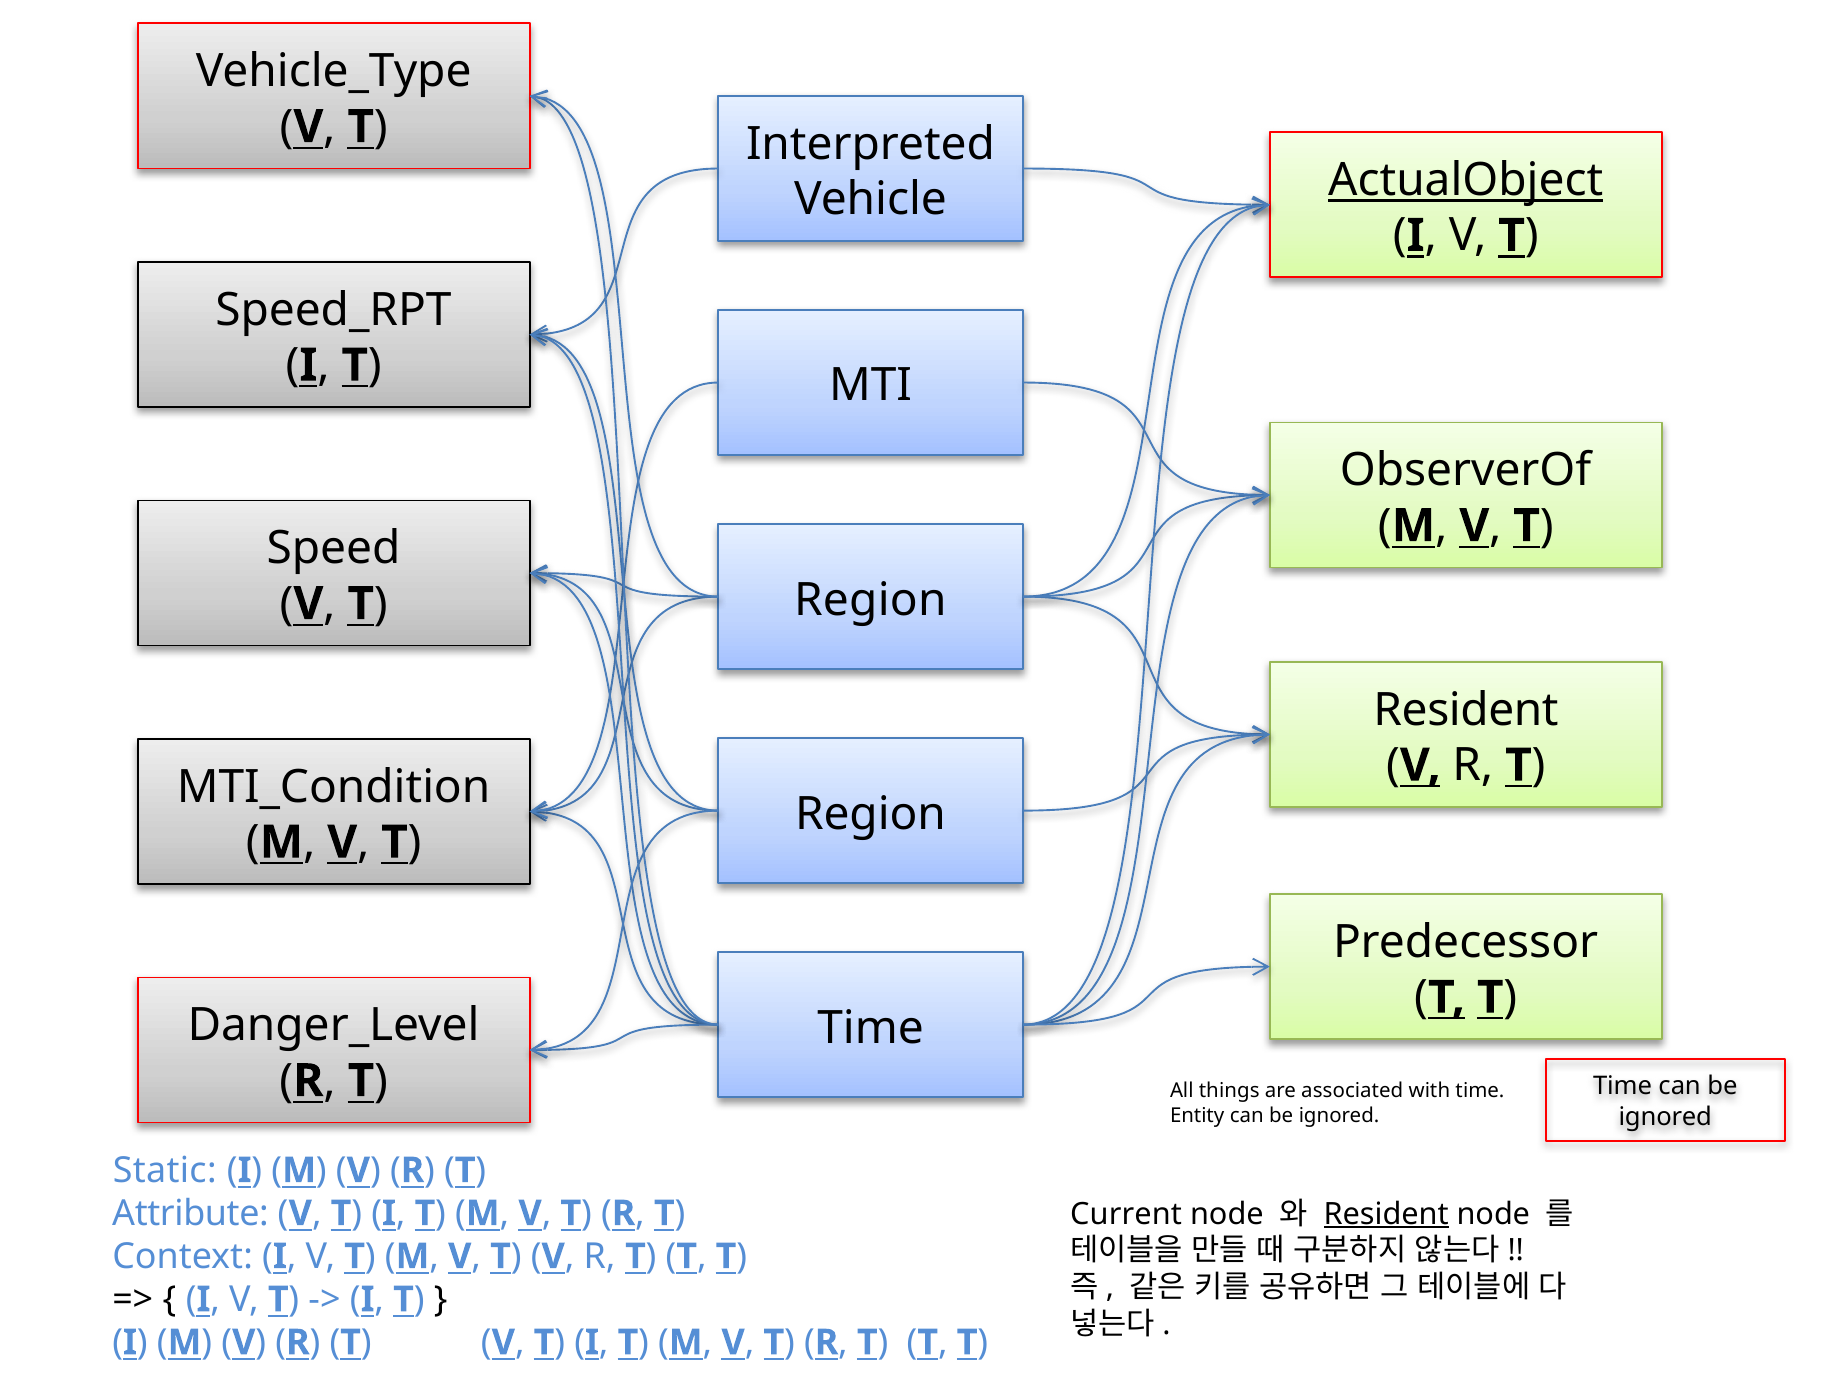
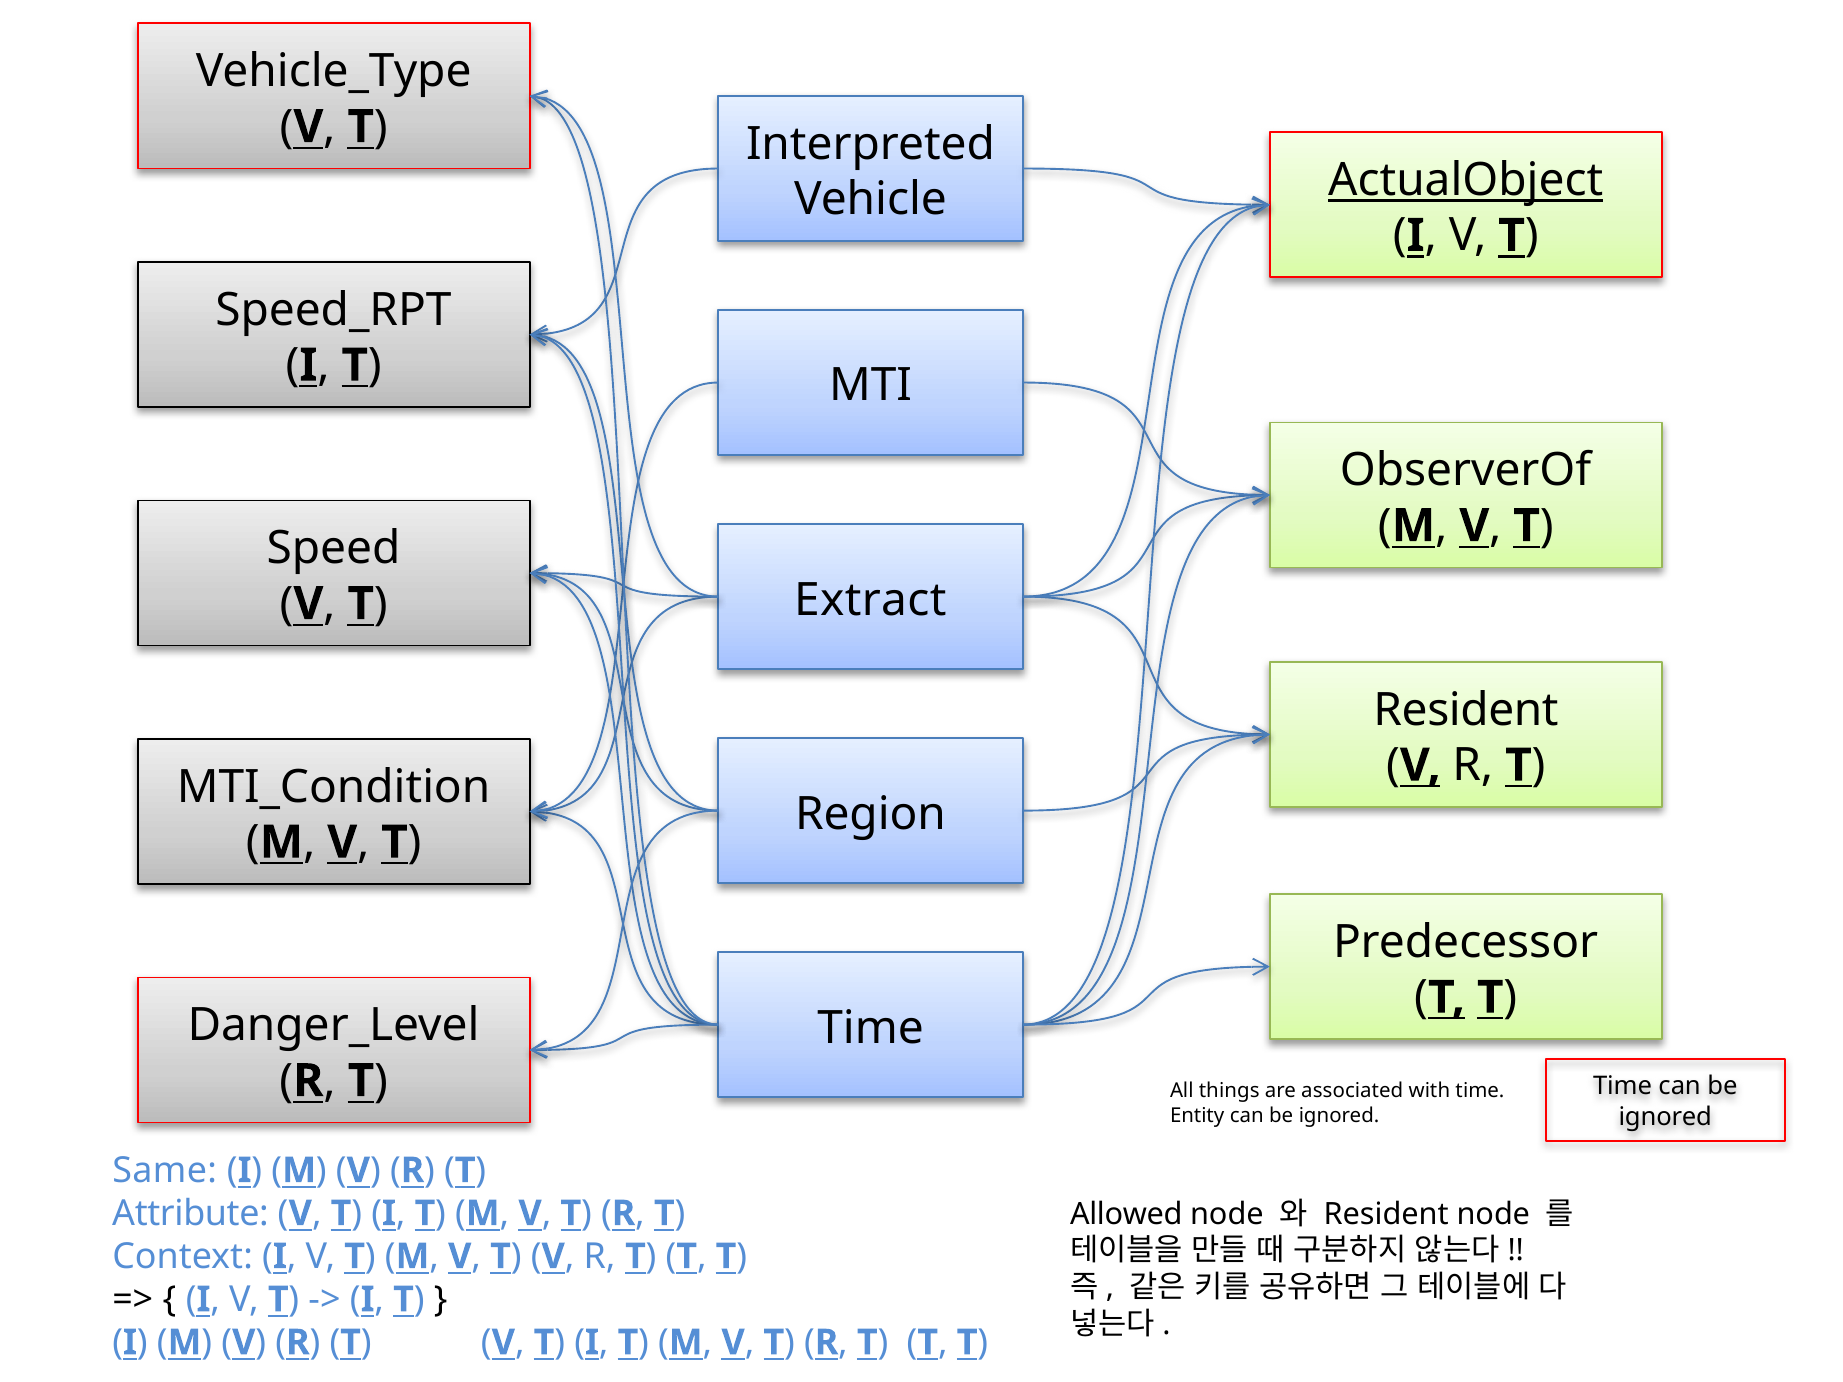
Region: Region -> Extract (870, 600)
Static: Static -> Same (165, 1171)
Current: Current -> Allowed (1126, 1214)
Resident underline: present -> none (1386, 1214)
